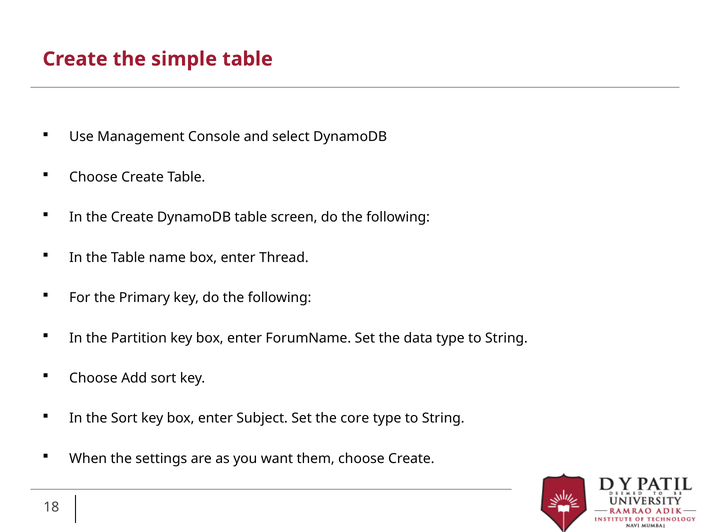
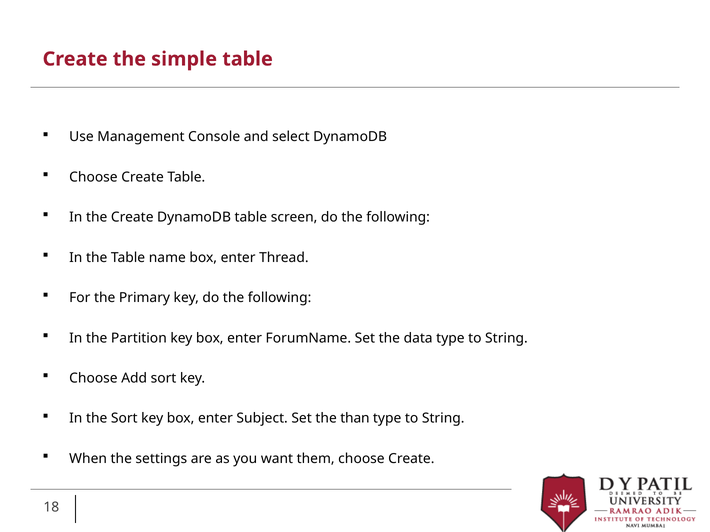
core: core -> than (355, 419)
